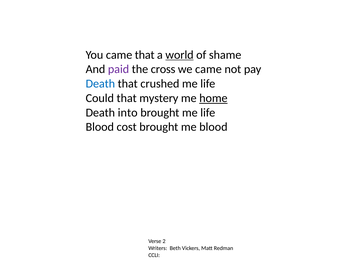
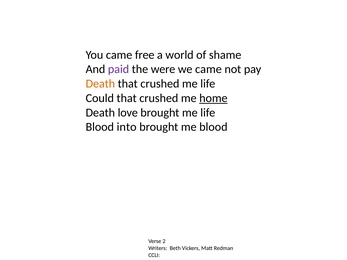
came that: that -> free (145, 55)
world underline: present -> none (179, 55)
cross: cross -> were (163, 69)
Death colour: blue -> orange (100, 84)
mystery: mystery -> crushed (159, 98)
into: into -> love (128, 113)
cost: cost -> into (127, 127)
